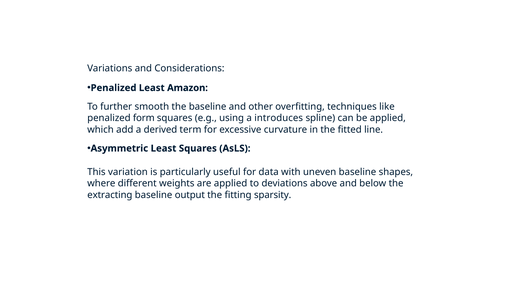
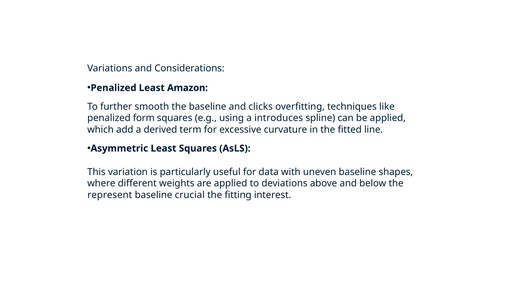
other: other -> clicks (261, 106)
extracting: extracting -> represent (110, 195)
output: output -> crucial (190, 195)
sparsity: sparsity -> interest (273, 195)
